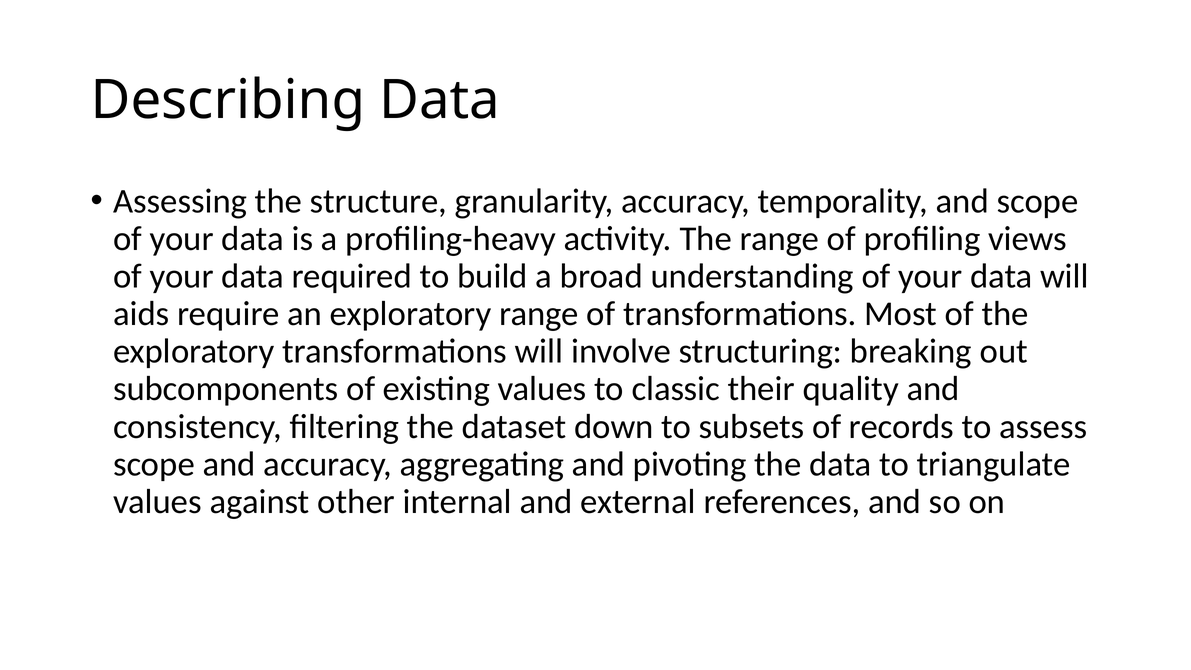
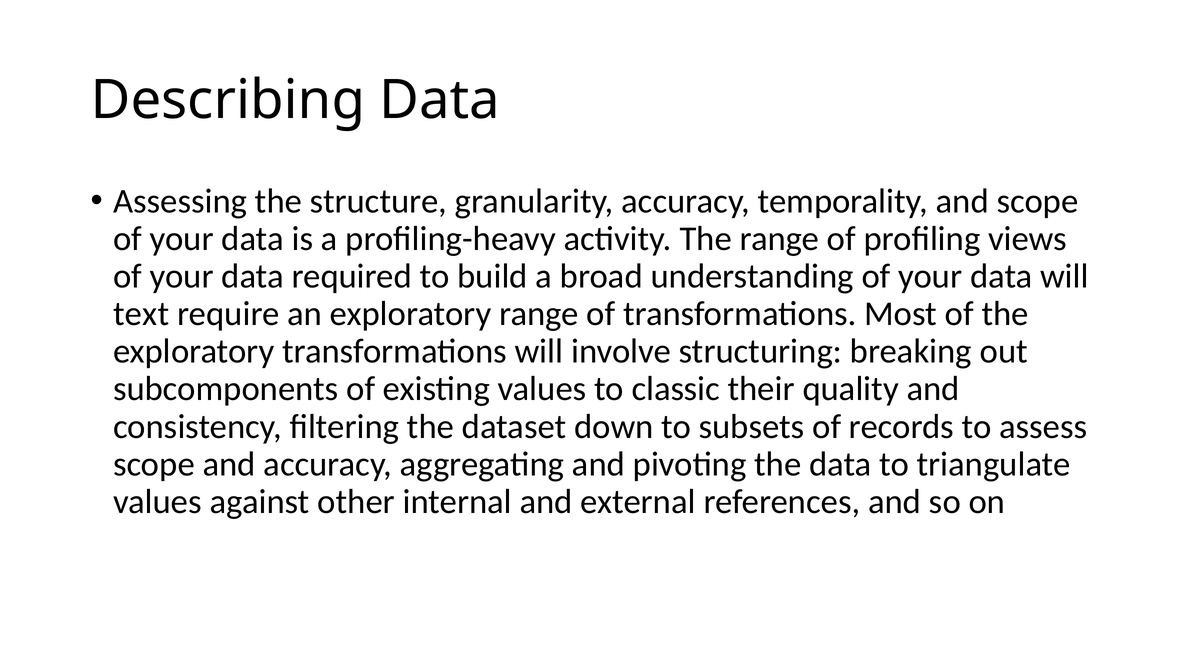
aids: aids -> text (141, 314)
